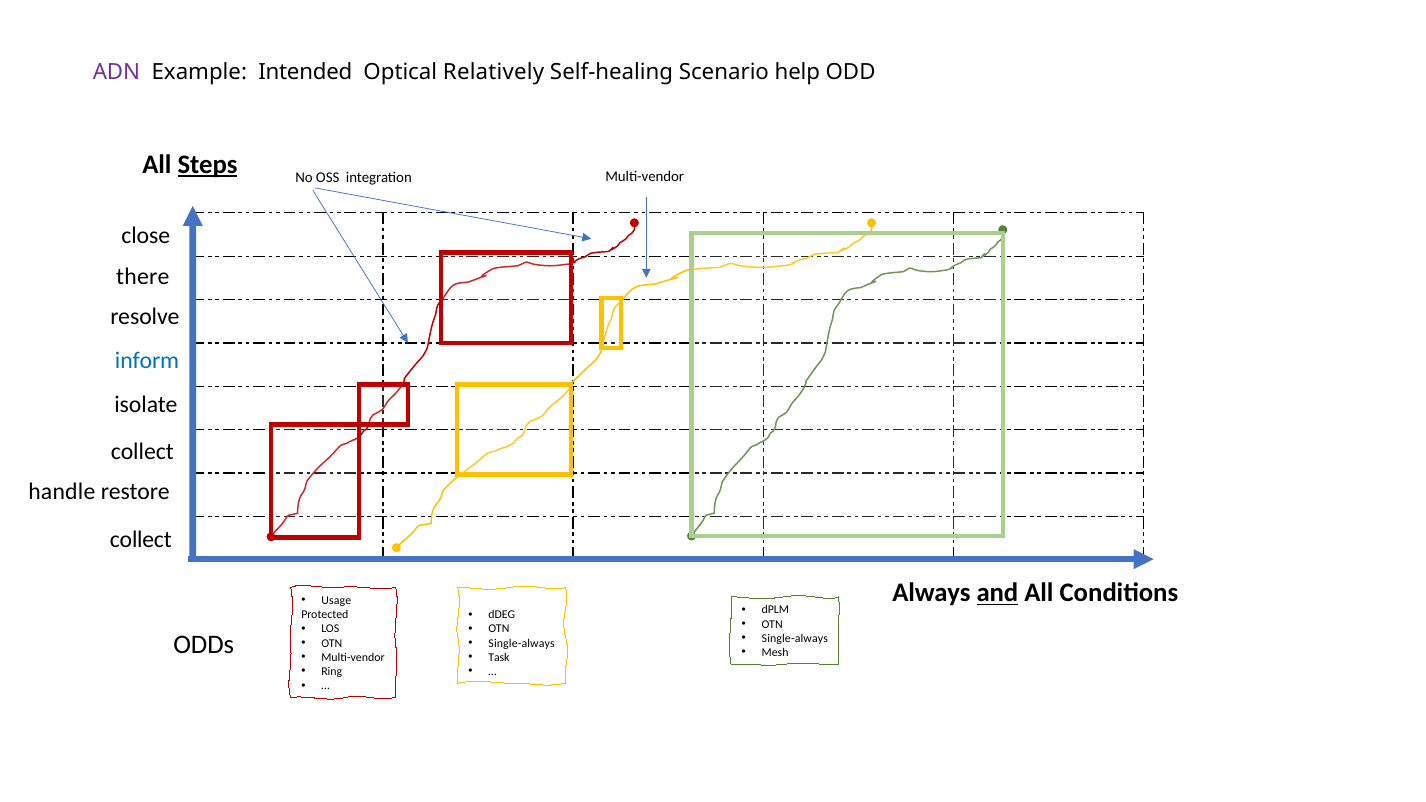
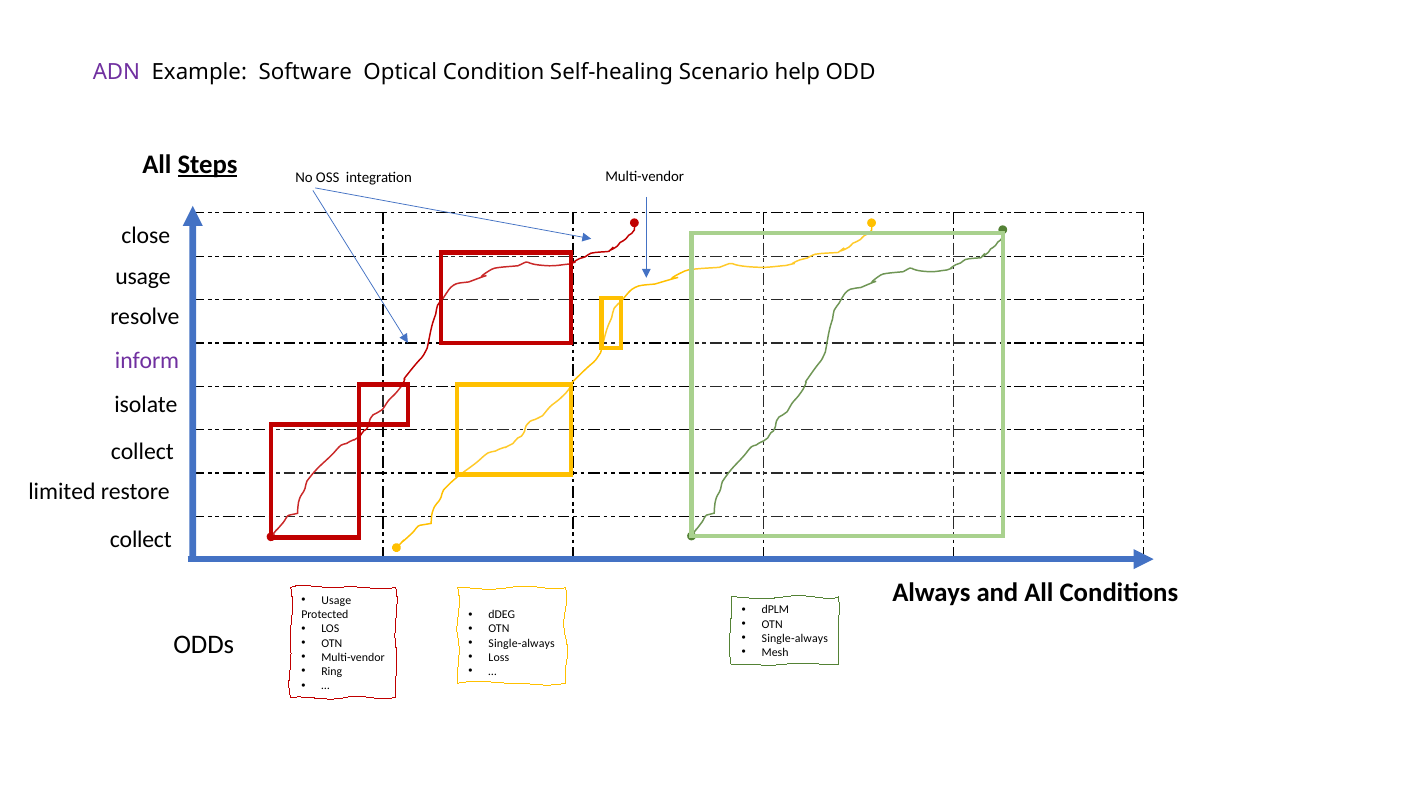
Intended: Intended -> Software (305, 72)
Relatively: Relatively -> Condition (494, 72)
there: there -> usage (143, 277)
inform colour: blue -> purple (147, 361)
handle: handle -> limited (62, 492)
and underline: present -> none (997, 593)
Task: Task -> Loss (499, 658)
